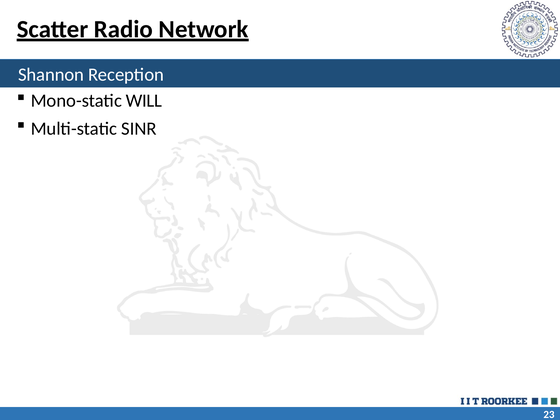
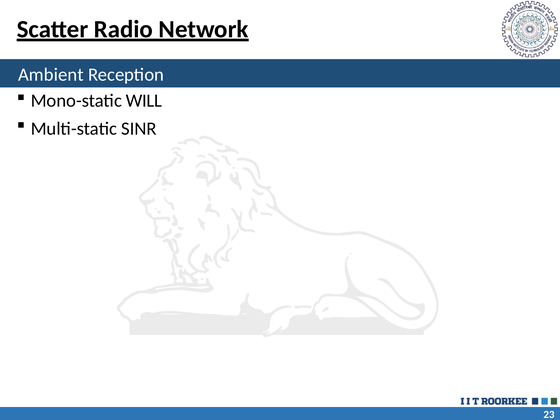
Shannon: Shannon -> Ambient (51, 75)
